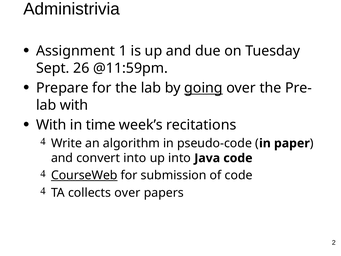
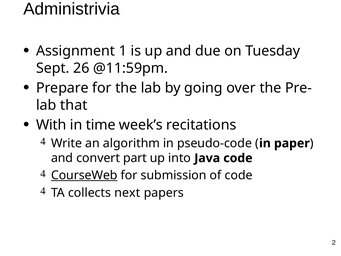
going underline: present -> none (203, 88)
lab with: with -> that (74, 105)
convert into: into -> part (135, 158)
collects over: over -> next (127, 192)
